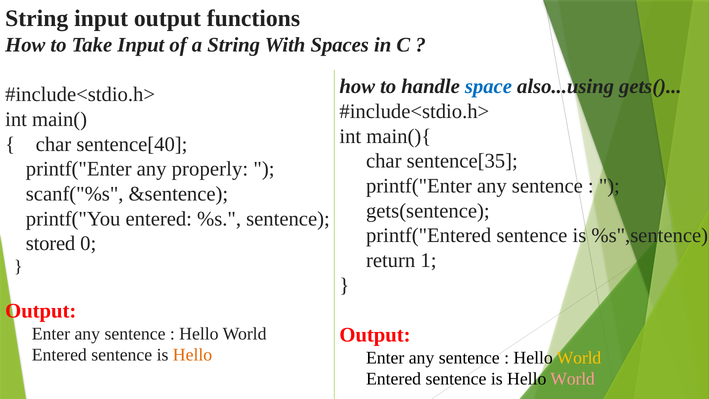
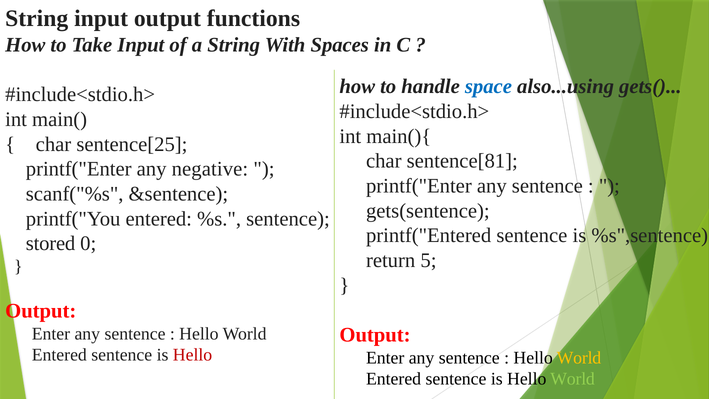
sentence[40: sentence[40 -> sentence[25 (132, 144)
sentence[35: sentence[35 -> sentence[81 (462, 161)
properly: properly -> negative (210, 169)
1: 1 -> 5 (428, 260)
Hello colour: orange -> red (193, 355)
World colour: pink -> light green (573, 379)
